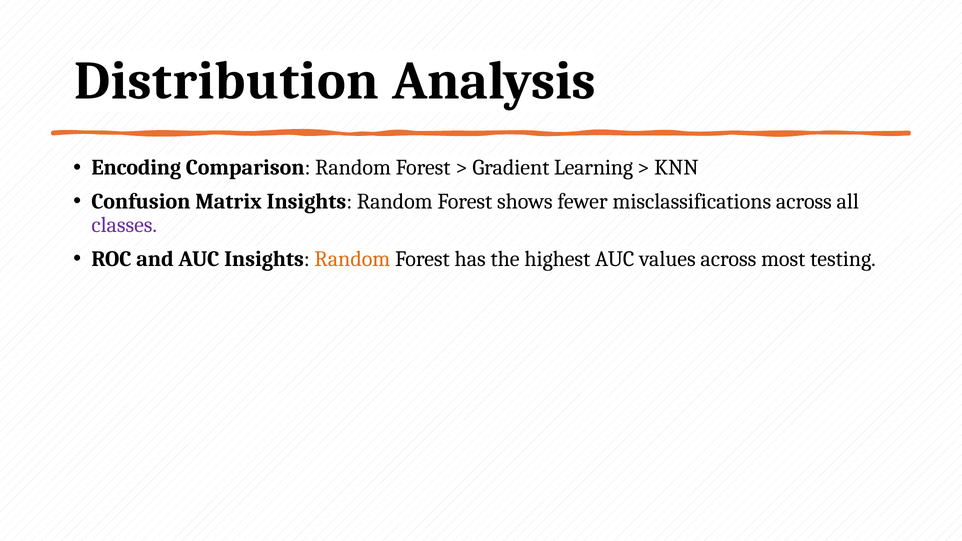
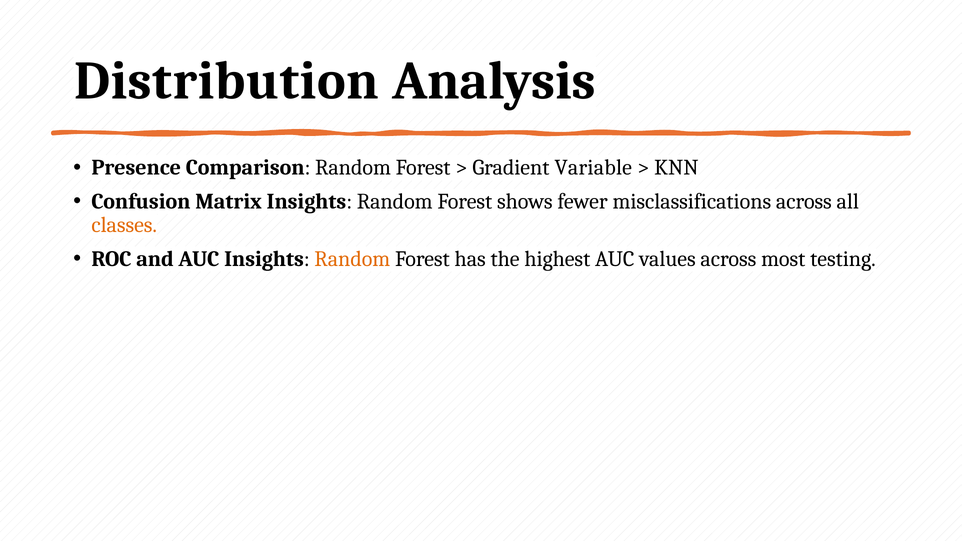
Encoding: Encoding -> Presence (136, 168)
Learning: Learning -> Variable (593, 168)
classes colour: purple -> orange (124, 225)
